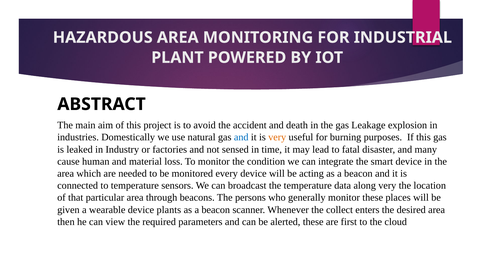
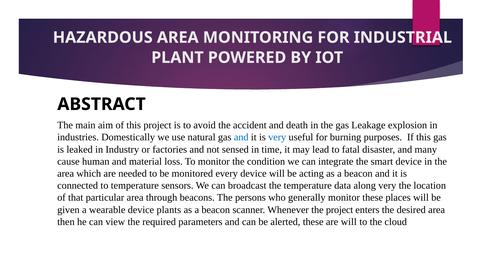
very colour: orange -> blue (277, 137)
the collect: collect -> project (340, 210)
are first: first -> will (349, 222)
